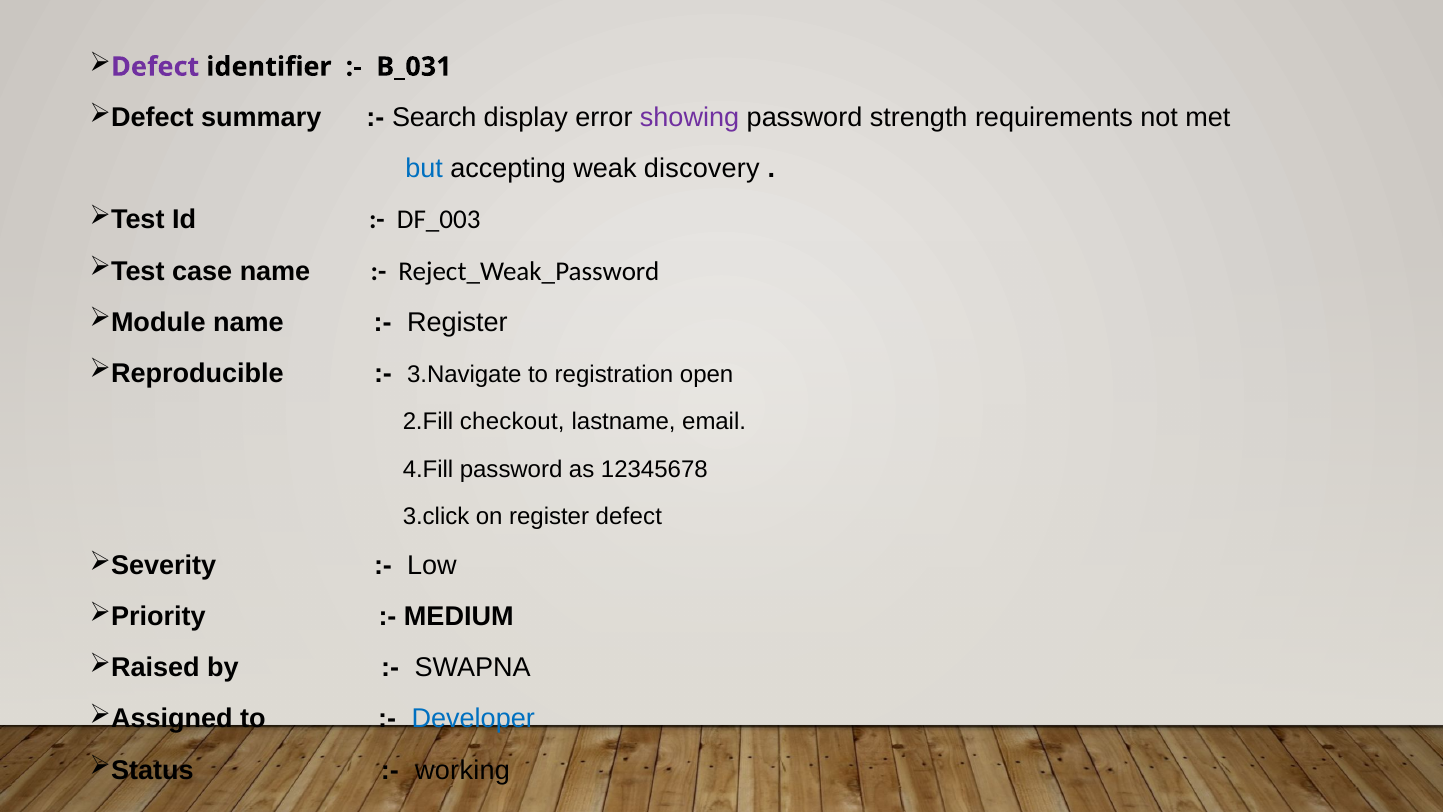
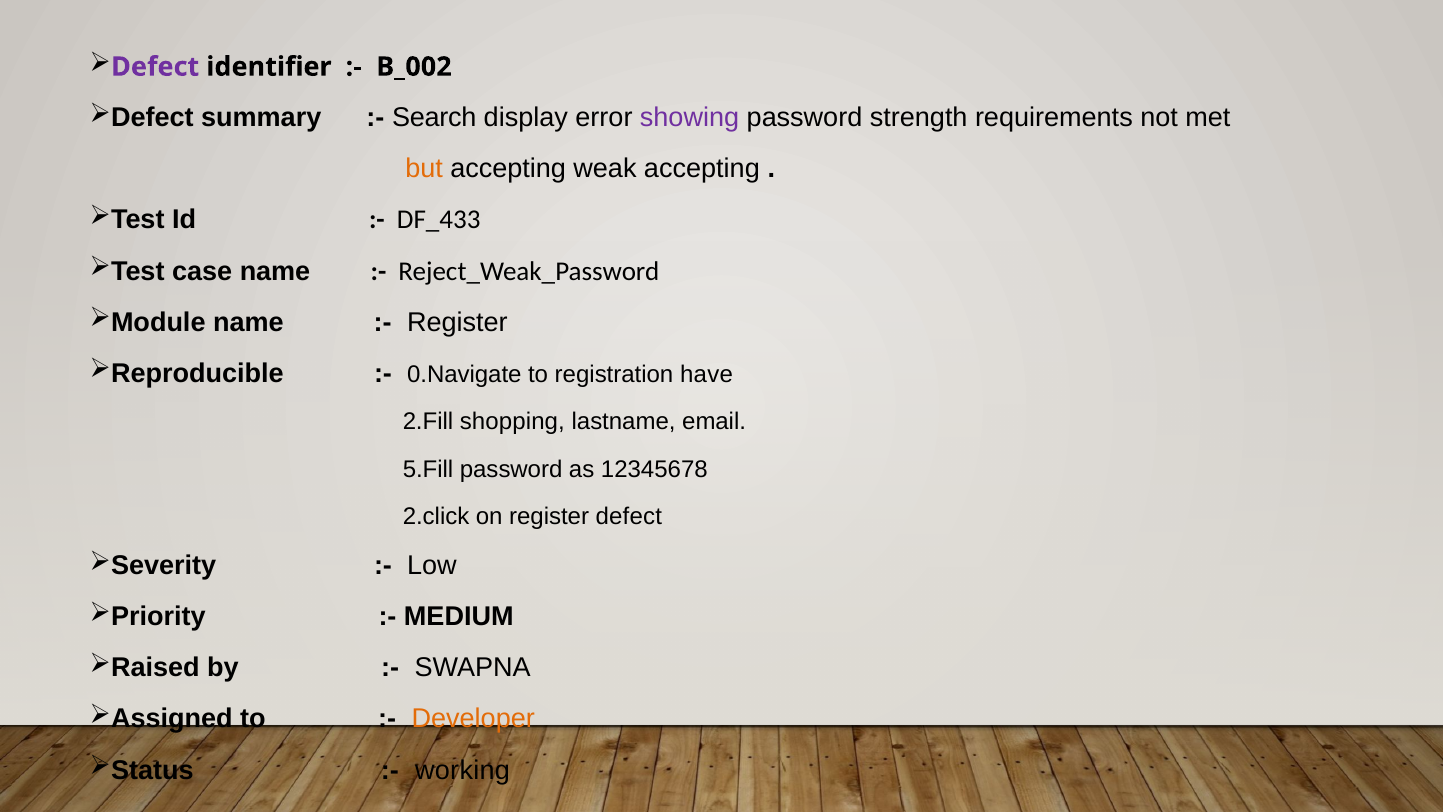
B_031: B_031 -> B_002 (414, 67)
but colour: blue -> orange (424, 169)
weak discovery: discovery -> accepting (702, 169)
DF_003: DF_003 -> DF_433 (439, 220)
3.Navigate: 3.Navigate -> 0.Navigate (464, 374)
open: open -> have (707, 374)
checkout: checkout -> shopping (512, 422)
4.Fill: 4.Fill -> 5.Fill (428, 469)
3.click: 3.click -> 2.click (436, 516)
Developer colour: blue -> orange (473, 719)
